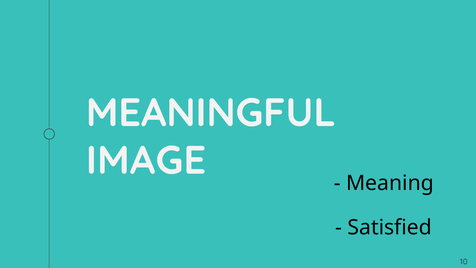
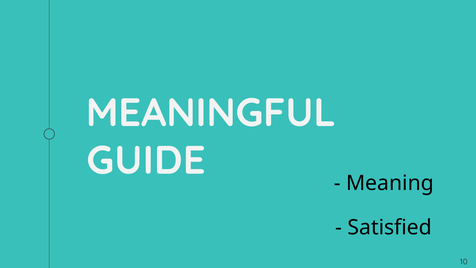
IMAGE: IMAGE -> GUIDE (146, 160)
